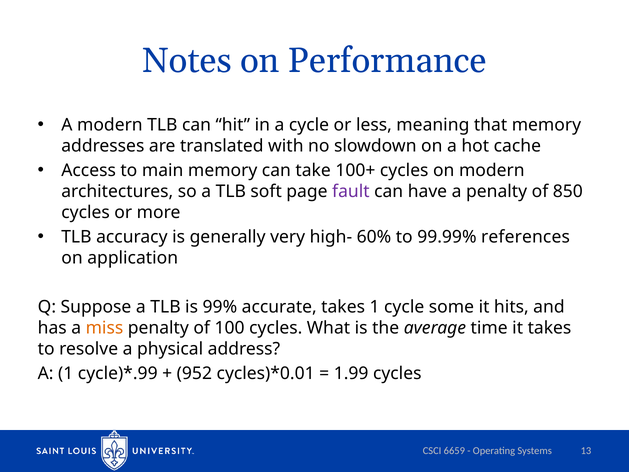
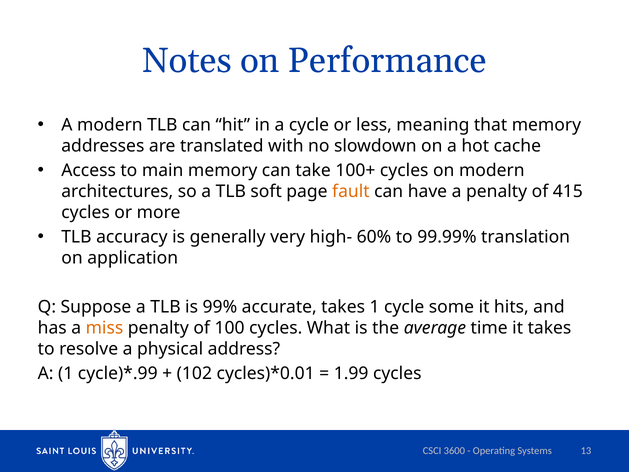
fault colour: purple -> orange (351, 191)
850: 850 -> 415 (568, 191)
references: references -> translation (526, 237)
952: 952 -> 102 (194, 373)
6659: 6659 -> 3600 (454, 450)
